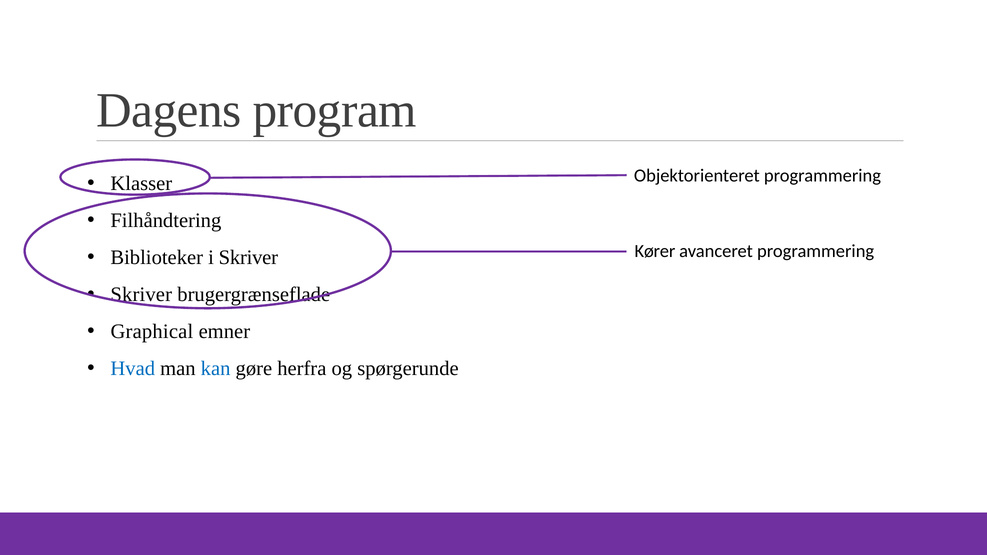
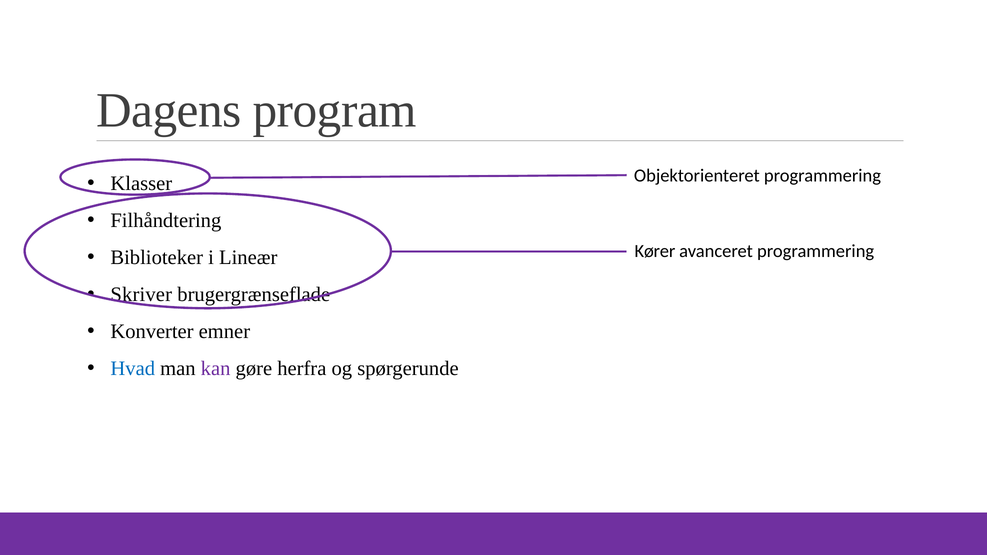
i Skriver: Skriver -> Lineær (248, 258)
Graphical: Graphical -> Konverter (152, 332)
kan colour: blue -> purple (216, 369)
